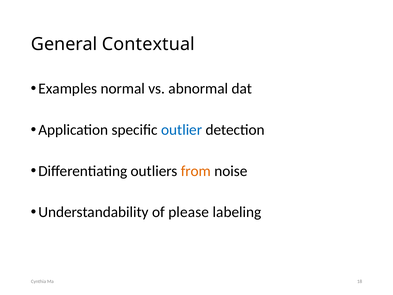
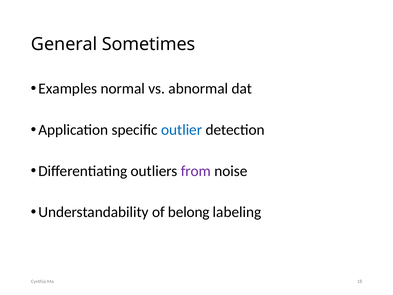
Contextual: Contextual -> Sometimes (149, 44)
from colour: orange -> purple (196, 171)
please: please -> belong (189, 212)
